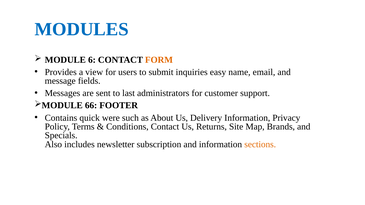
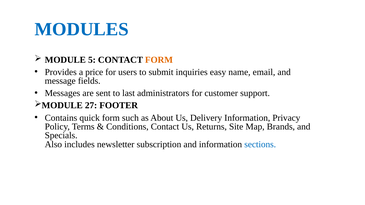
6: 6 -> 5 (92, 60)
view: view -> price (94, 72)
66: 66 -> 27 (91, 106)
quick were: were -> form (111, 118)
sections colour: orange -> blue (260, 145)
